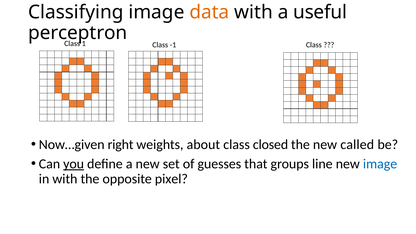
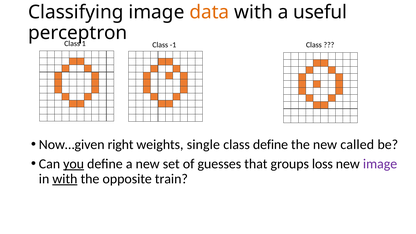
about: about -> single (203, 145)
class closed: closed -> define (270, 145)
line: line -> loss (322, 164)
image colour: blue -> purple (380, 164)
with underline: none -> present (65, 179)
pixel: pixel -> train (171, 179)
